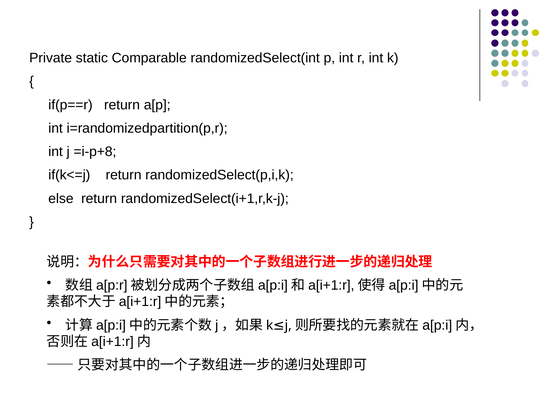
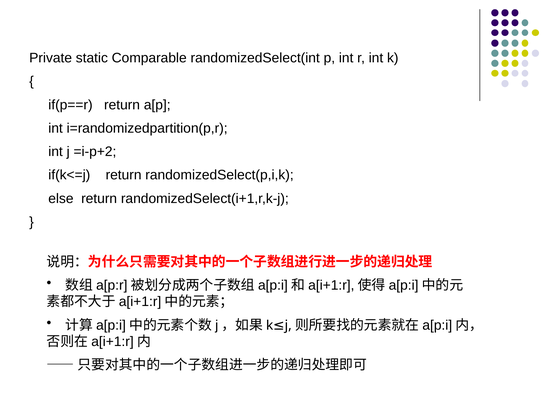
=i-p+8: =i-p+8 -> =i-p+2 (95, 152)
